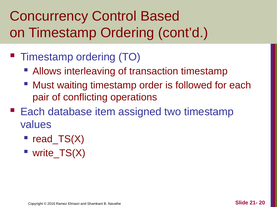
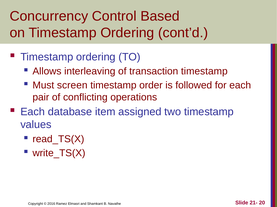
waiting: waiting -> screen (72, 85)
